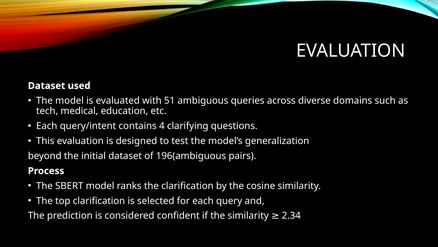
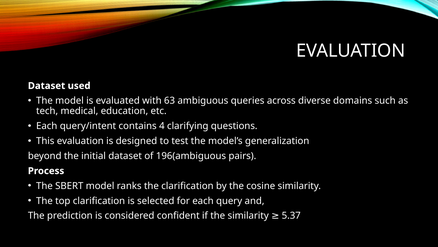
51: 51 -> 63 (170, 101)
2.34: 2.34 -> 5.37 (291, 215)
